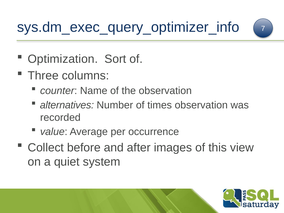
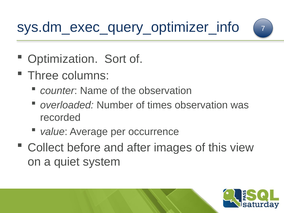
alternatives: alternatives -> overloaded (67, 105)
